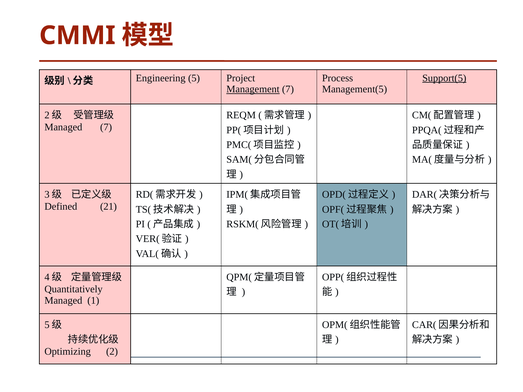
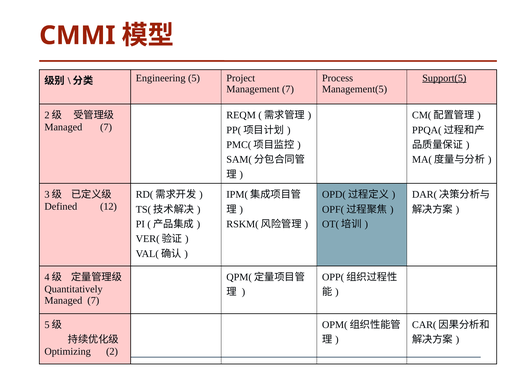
Management underline: present -> none (253, 89)
21: 21 -> 12 (108, 207)
1: 1 -> 7 (93, 301)
